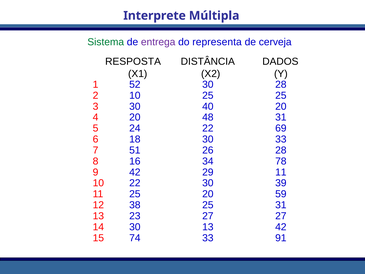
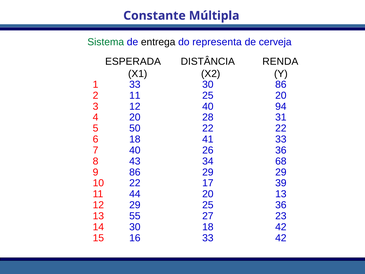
Interprete: Interprete -> Constante (154, 16)
entrega colour: purple -> black (158, 42)
RESPOSTA: RESPOSTA -> ESPERADA (133, 61)
DADOS: DADOS -> RENDA (280, 61)
1 52: 52 -> 33 (135, 84)
30 28: 28 -> 86 (281, 84)
2 10: 10 -> 11 (135, 95)
25 25: 25 -> 20 (281, 95)
3 30: 30 -> 12 (135, 106)
40 20: 20 -> 94 (281, 106)
48: 48 -> 28 (208, 117)
24: 24 -> 50 (135, 128)
22 69: 69 -> 22 (281, 128)
18 30: 30 -> 41 (208, 139)
7 51: 51 -> 40 (135, 150)
26 28: 28 -> 36 (281, 150)
16: 16 -> 43 (135, 161)
78: 78 -> 68 (281, 161)
9 42: 42 -> 86 (135, 172)
29 11: 11 -> 29 (281, 172)
22 30: 30 -> 17 (208, 183)
11 25: 25 -> 44 (135, 194)
20 59: 59 -> 13 (281, 194)
12 38: 38 -> 29 (135, 205)
25 31: 31 -> 36 (281, 205)
23: 23 -> 55 (135, 216)
27 27: 27 -> 23 (281, 216)
30 13: 13 -> 18 (208, 227)
74: 74 -> 16 (135, 238)
33 91: 91 -> 42 (281, 238)
